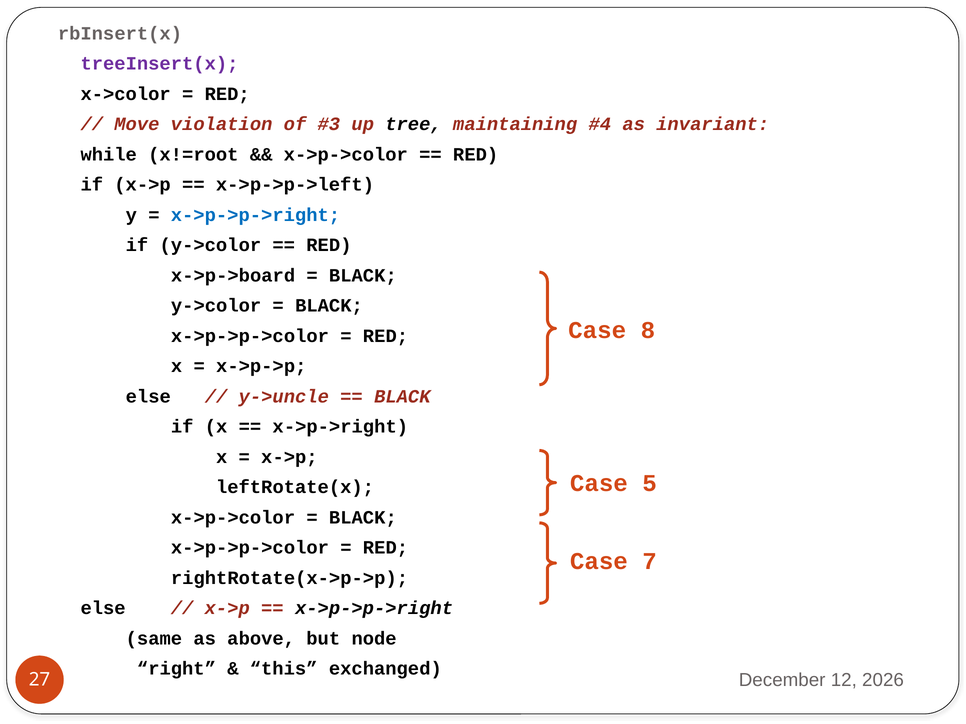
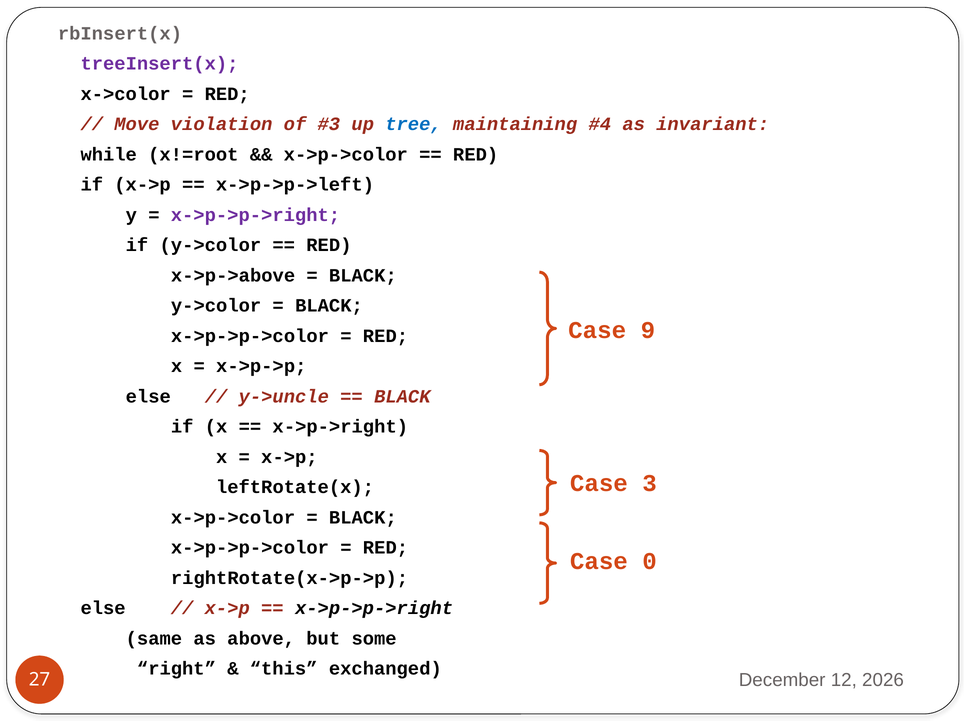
tree colour: black -> blue (413, 124)
x->p->p->right colour: blue -> purple (255, 215)
x->p->board: x->p->board -> x->p->above (233, 276)
8: 8 -> 9 (648, 330)
5: 5 -> 3 (650, 484)
7: 7 -> 0 (650, 562)
node: node -> some (374, 639)
